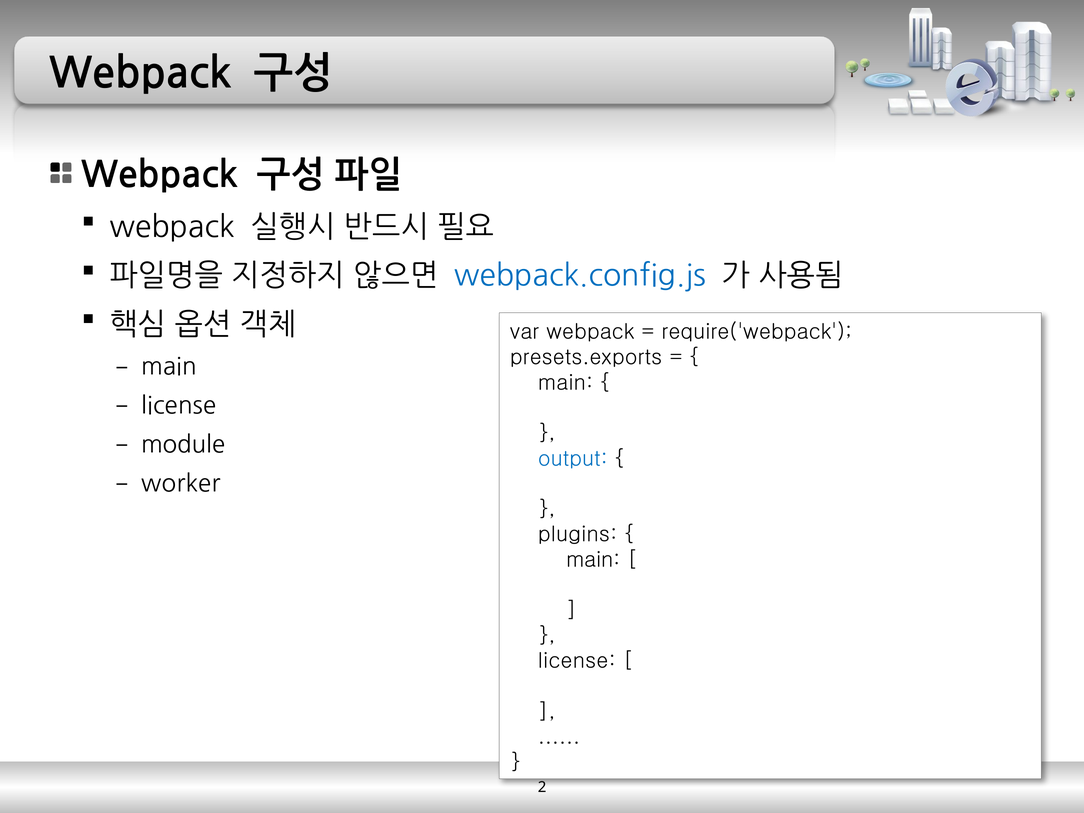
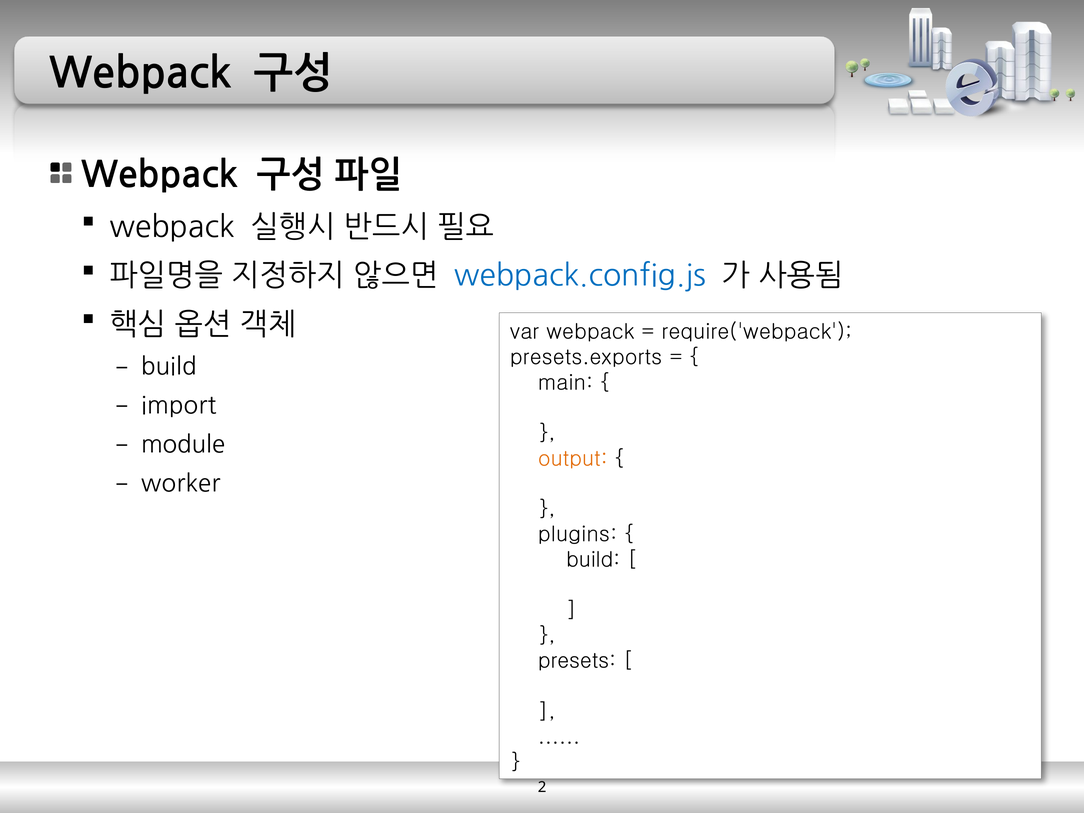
main: main -> build (169, 367)
license: license -> import (179, 406)
output colour: blue -> orange (573, 459)
main: main -> build (593, 560)
license: license -> presets (577, 661)
